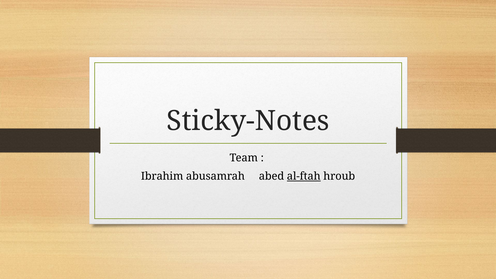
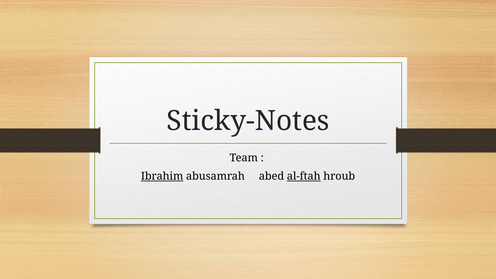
Ibrahim underline: none -> present (162, 176)
